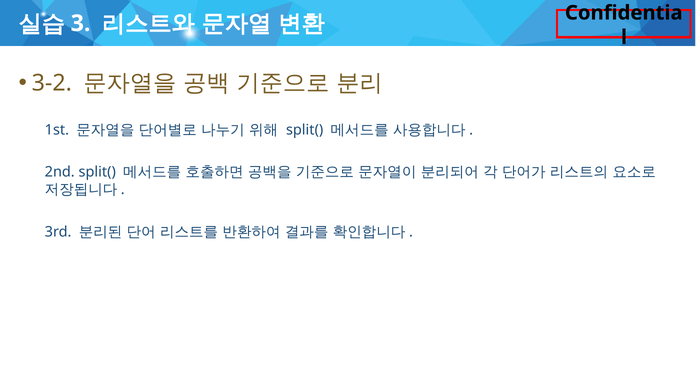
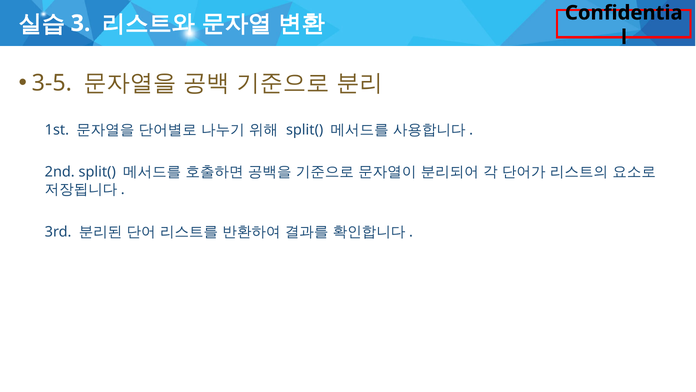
3-2: 3-2 -> 3-5 (52, 83)
